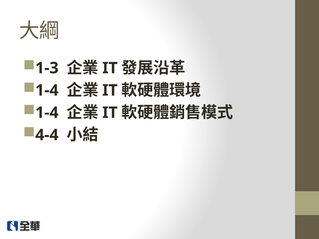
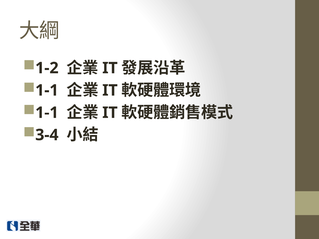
1-3: 1-3 -> 1-2 (47, 68)
1-4: 1-4 -> 1-1 (47, 90)
1-4: 1-4 -> 1-1 (47, 113)
4-4: 4-4 -> 3-4 (47, 135)
